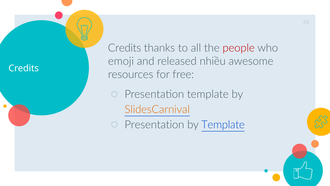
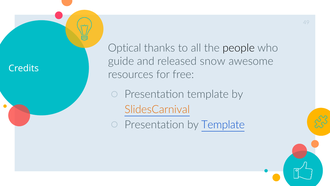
Credits: Credits -> Optical (125, 48)
people colour: red -> black (239, 48)
emoji: emoji -> guide (121, 61)
nhiều: nhiều -> snow (213, 61)
